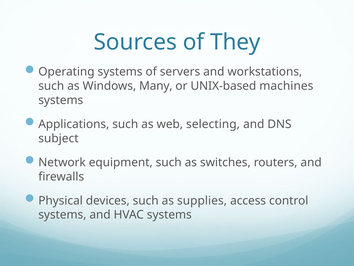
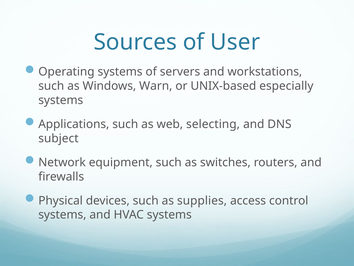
They: They -> User (235, 42)
Many: Many -> Warn (156, 86)
machines: machines -> especially (286, 86)
